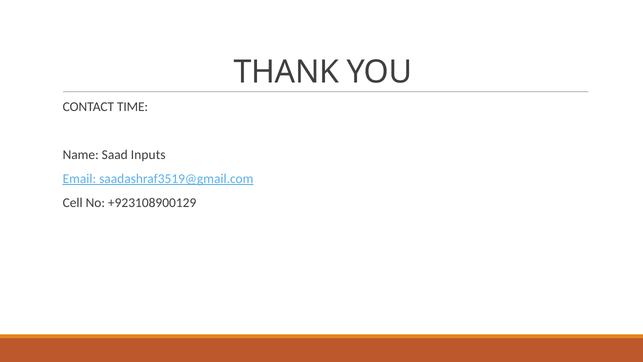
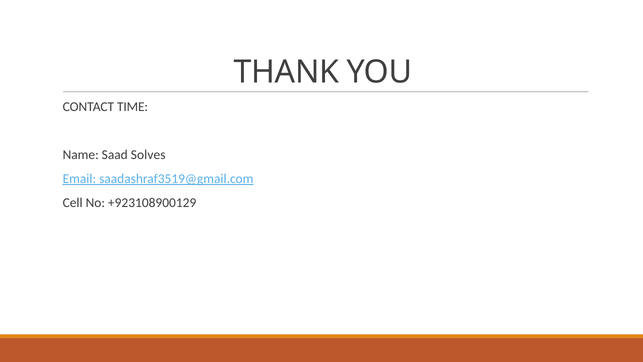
Inputs: Inputs -> Solves (148, 155)
